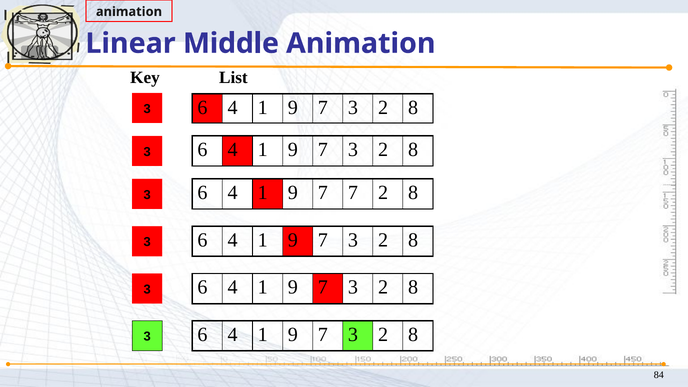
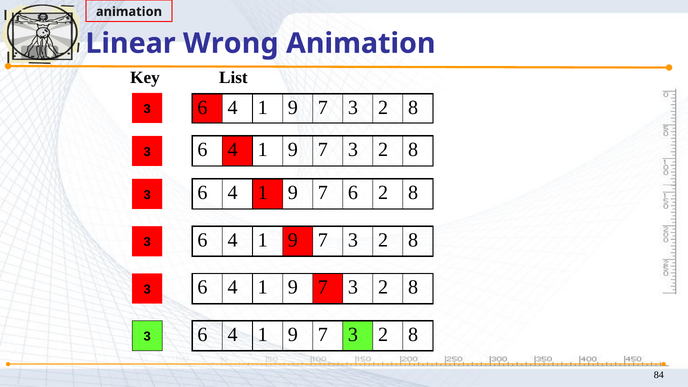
Middle: Middle -> Wrong (231, 43)
7 7: 7 -> 6 (353, 193)
